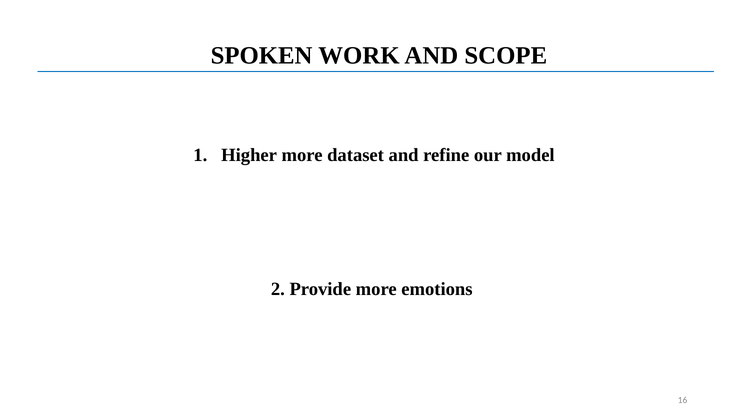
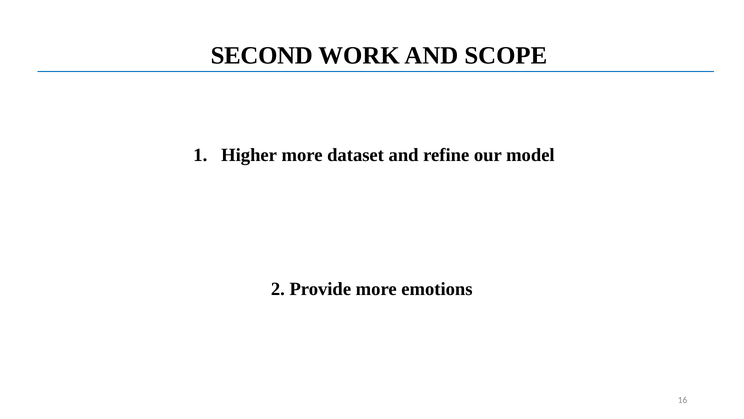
SPOKEN: SPOKEN -> SECOND (262, 55)
